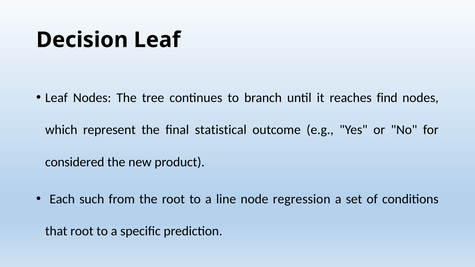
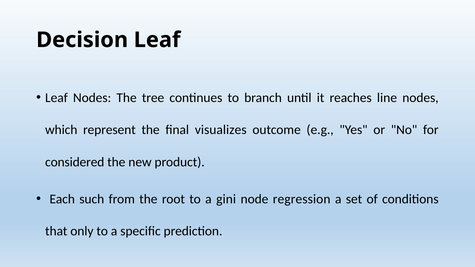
find: find -> line (387, 98)
statistical: statistical -> visualizes (221, 130)
line: line -> gini (226, 199)
that root: root -> only (82, 231)
